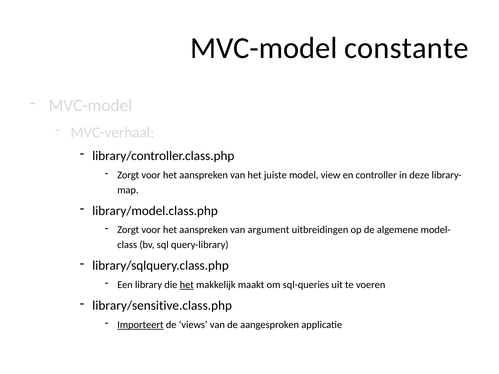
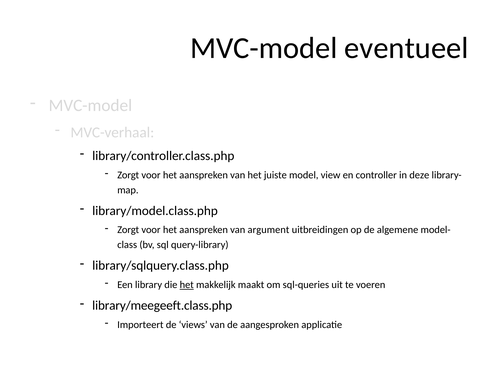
constante: constante -> eventueel (406, 48)
library/sensitive.class.php: library/sensitive.class.php -> library/meegeeft.class.php (162, 306)
Importeert underline: present -> none (140, 325)
